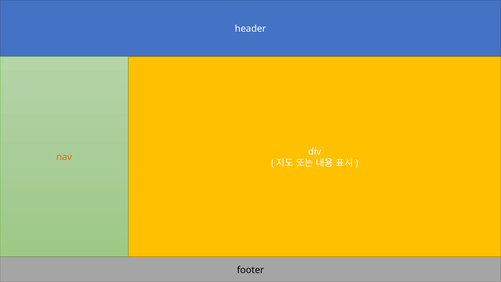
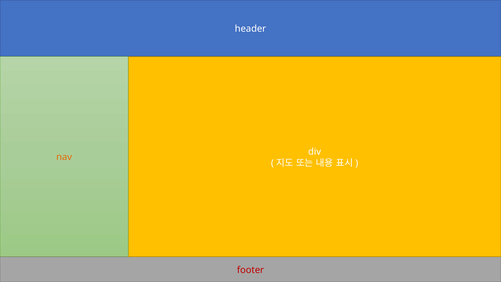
footer colour: black -> red (250, 270)
